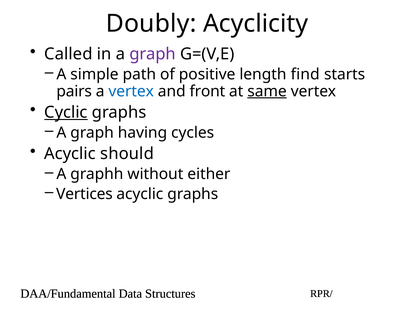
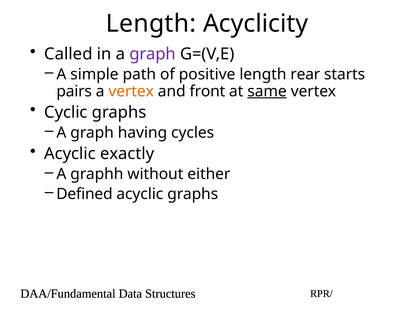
Doubly: Doubly -> Length (151, 24)
find: find -> rear (305, 74)
vertex colour: blue -> orange (131, 91)
Cyclic underline: present -> none (66, 112)
should: should -> exactly (127, 153)
Vertices: Vertices -> Defined (84, 194)
